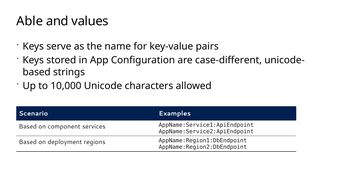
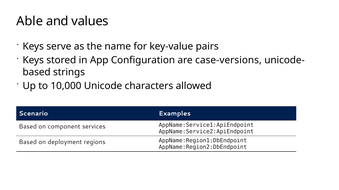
case-different: case-different -> case-versions (228, 60)
